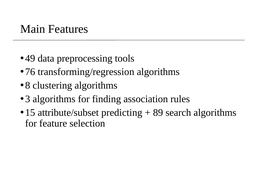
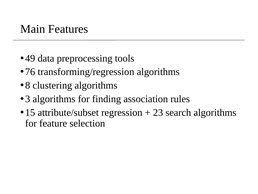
predicting: predicting -> regression (122, 112)
89: 89 -> 23 (158, 112)
